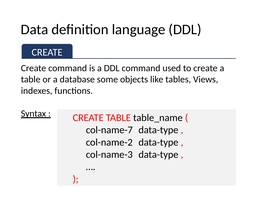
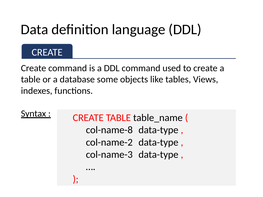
col-name-7: col-name-7 -> col-name-8 (109, 130)
